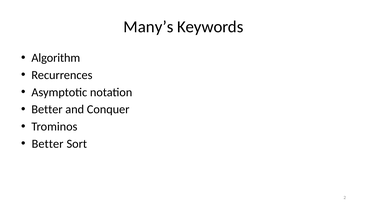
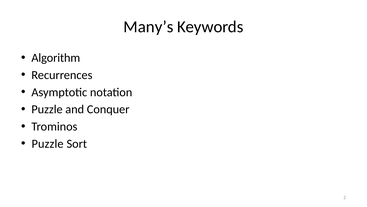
Better: Better -> Puzzle (47, 109)
Better: Better -> Puzzle (48, 143)
